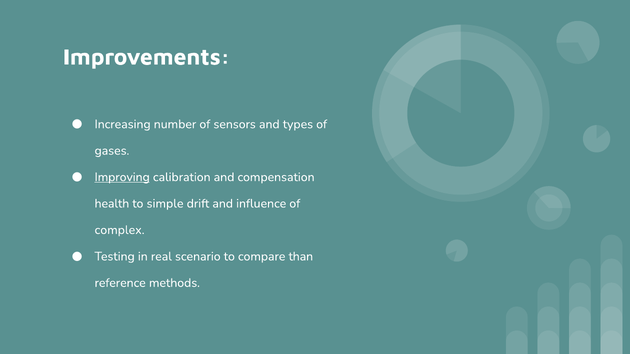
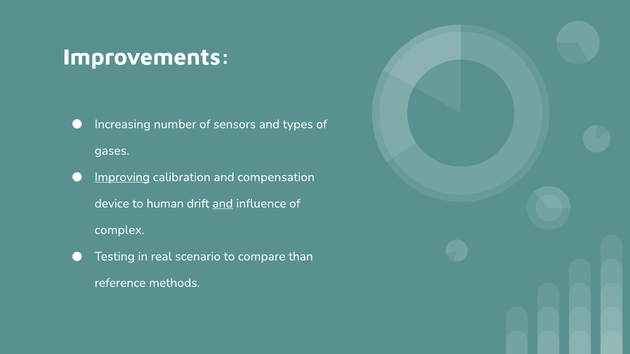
health: health -> device (112, 204)
simple: simple -> human (165, 204)
and underline: none -> present (223, 204)
